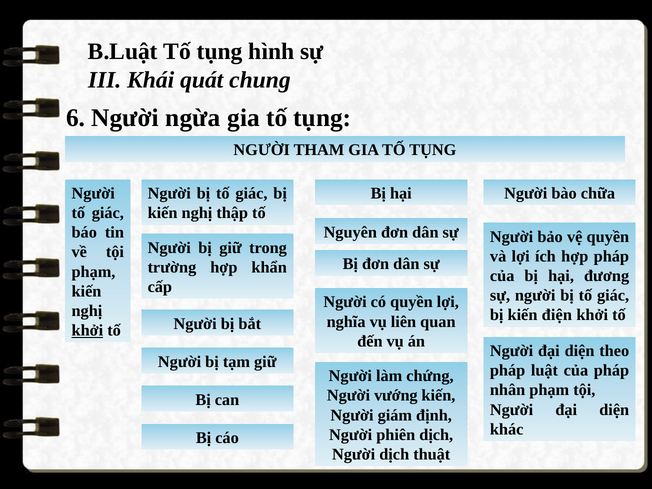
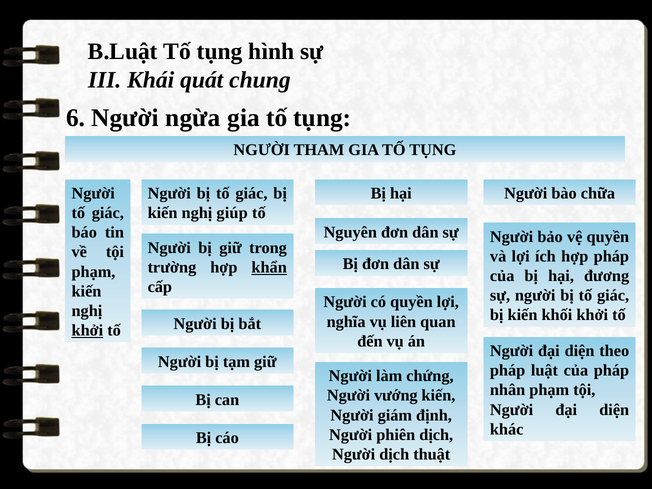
thập: thập -> giúp (232, 213)
khẩn underline: none -> present (269, 267)
điện: điện -> khối (557, 315)
